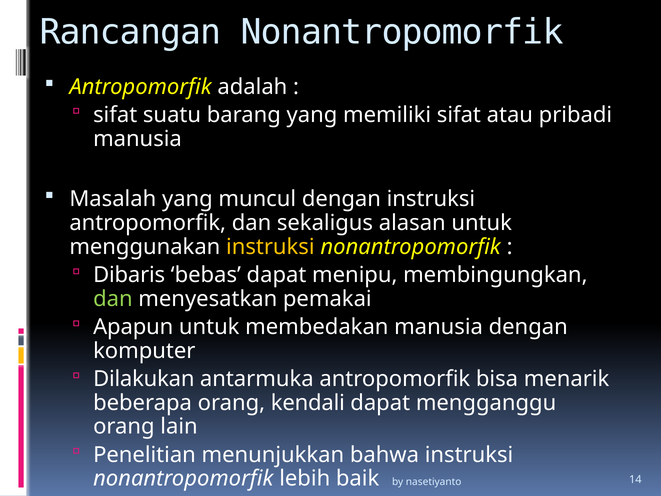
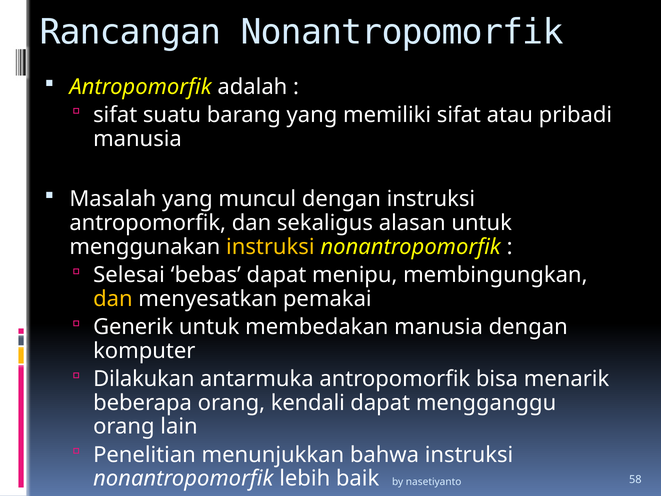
Dibaris: Dibaris -> Selesai (129, 275)
dan colour: light green -> yellow (113, 299)
Apapun: Apapun -> Generik (133, 327)
14: 14 -> 58 (635, 479)
